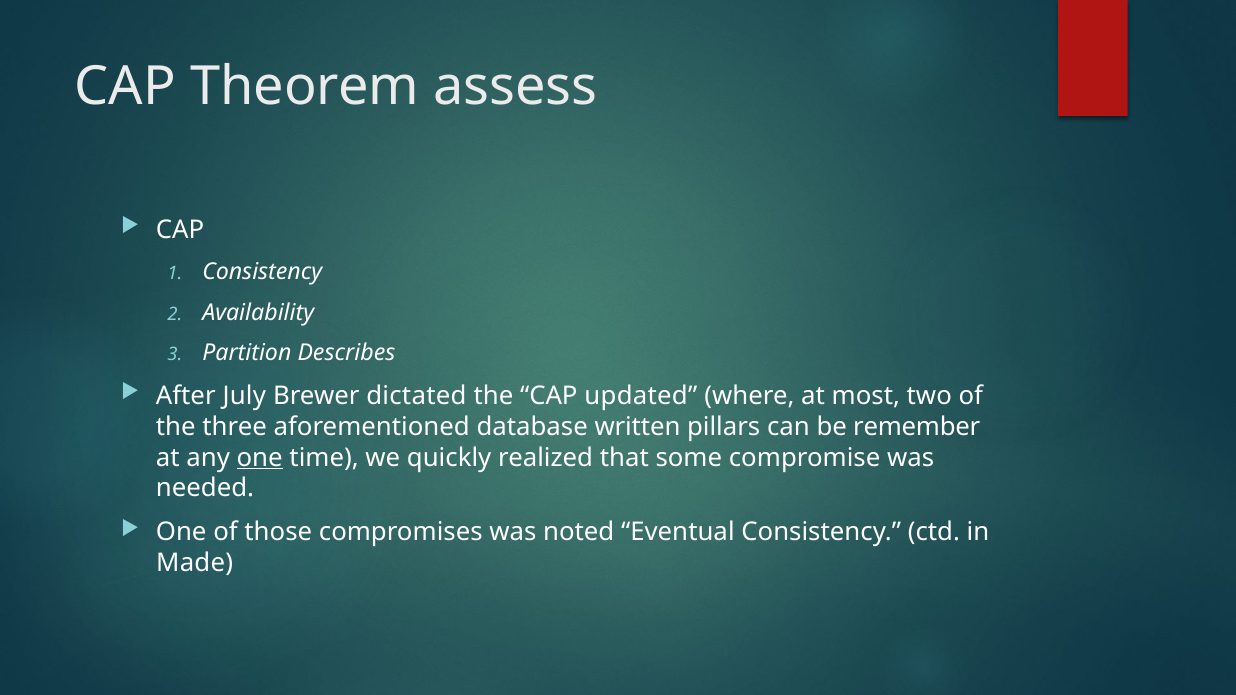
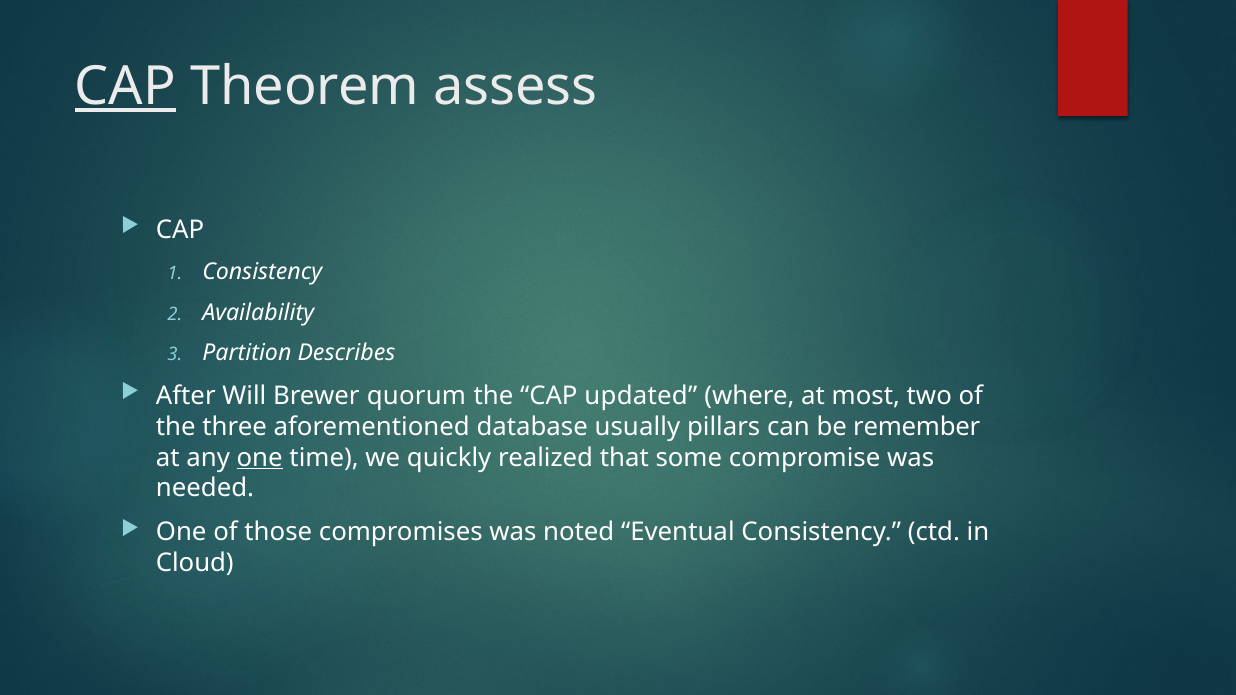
CAP underline: none -> present (125, 87)
July: July -> Will (244, 396)
dictated: dictated -> quorum (416, 396)
written: written -> usually (637, 427)
Made: Made -> Cloud (195, 563)
